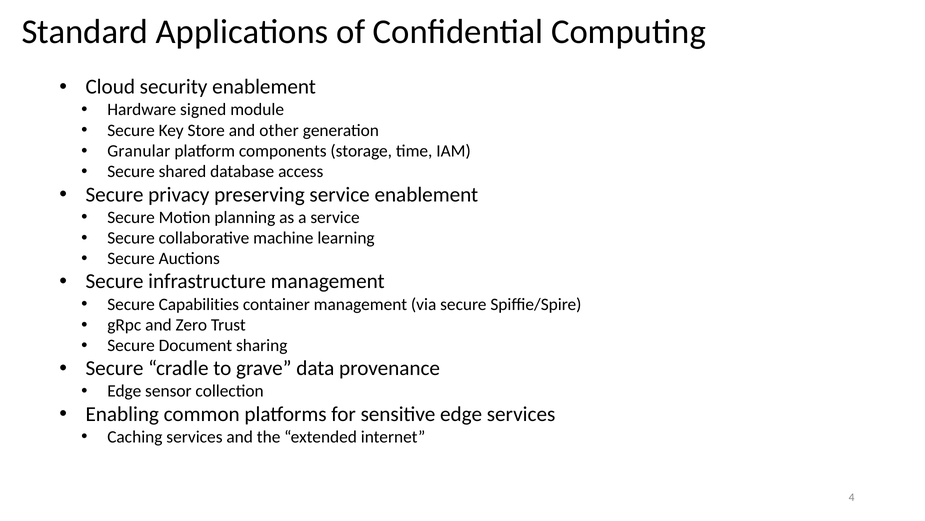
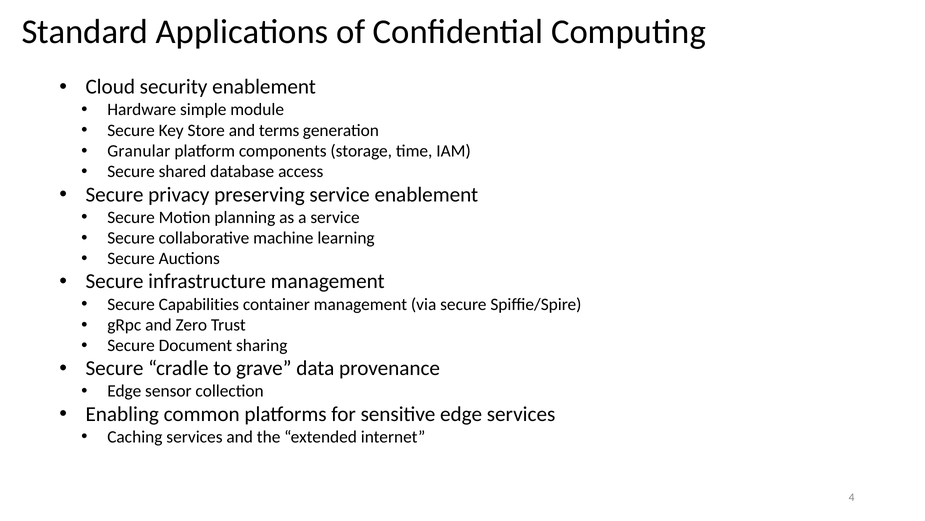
signed: signed -> simple (203, 110)
other: other -> terms (279, 130)
